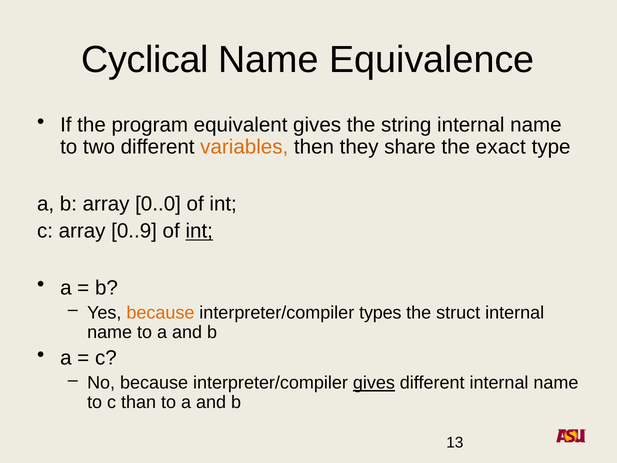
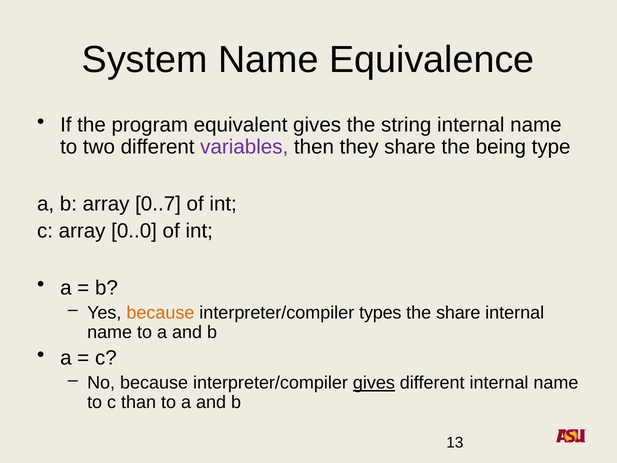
Cyclical: Cyclical -> System (145, 60)
variables colour: orange -> purple (244, 147)
exact: exact -> being (501, 147)
0..0: 0..0 -> 0..7 (158, 204)
0..9: 0..9 -> 0..0 (134, 231)
int underline: present -> none (199, 231)
the struct: struct -> share (458, 312)
